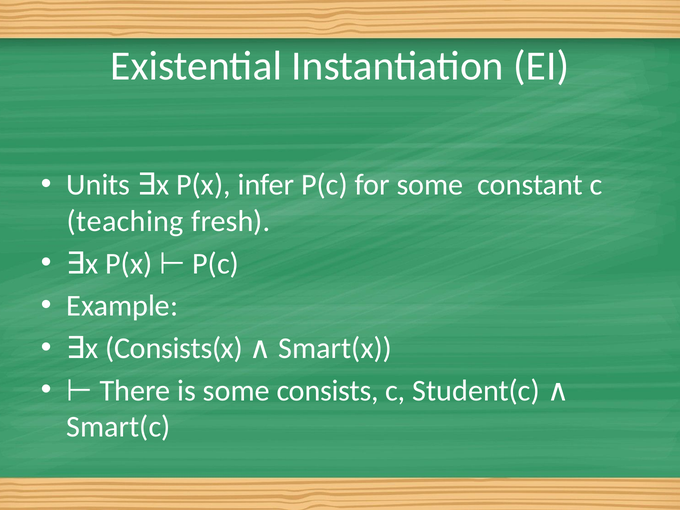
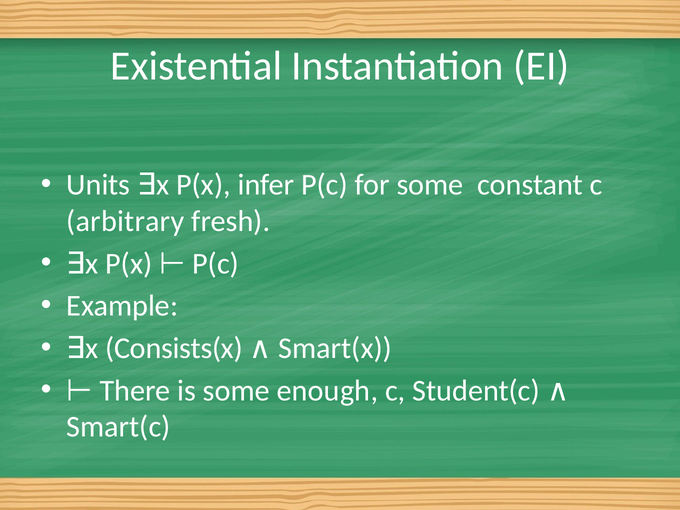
teaching: teaching -> arbitrary (125, 221)
consists: consists -> enough (327, 391)
